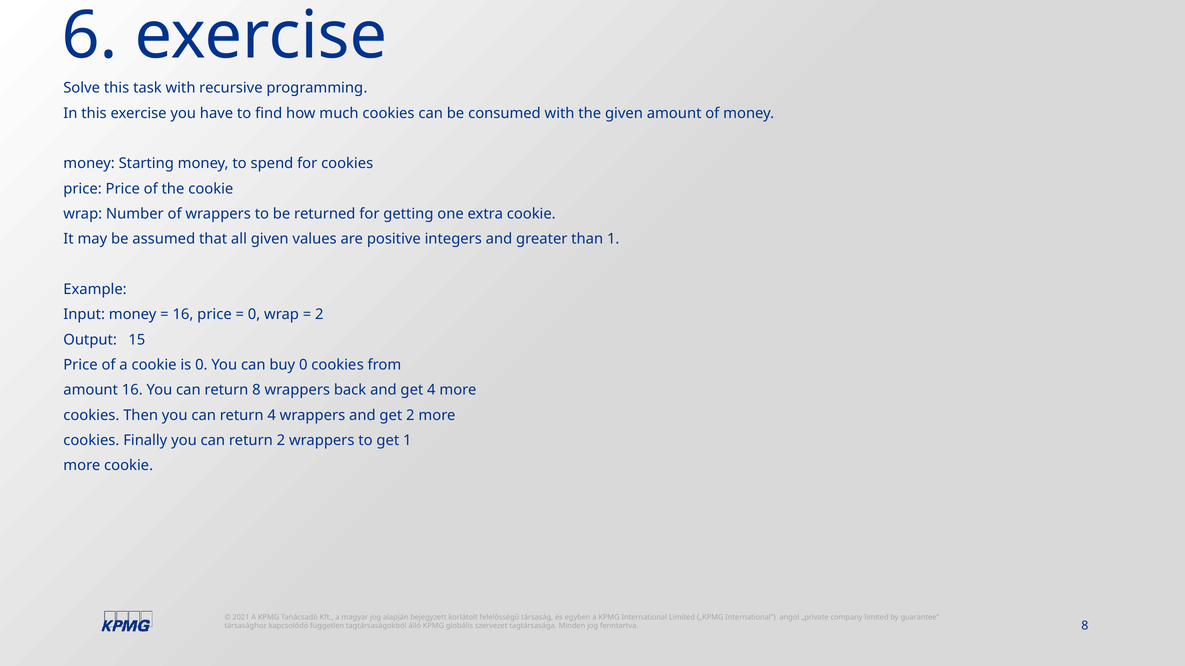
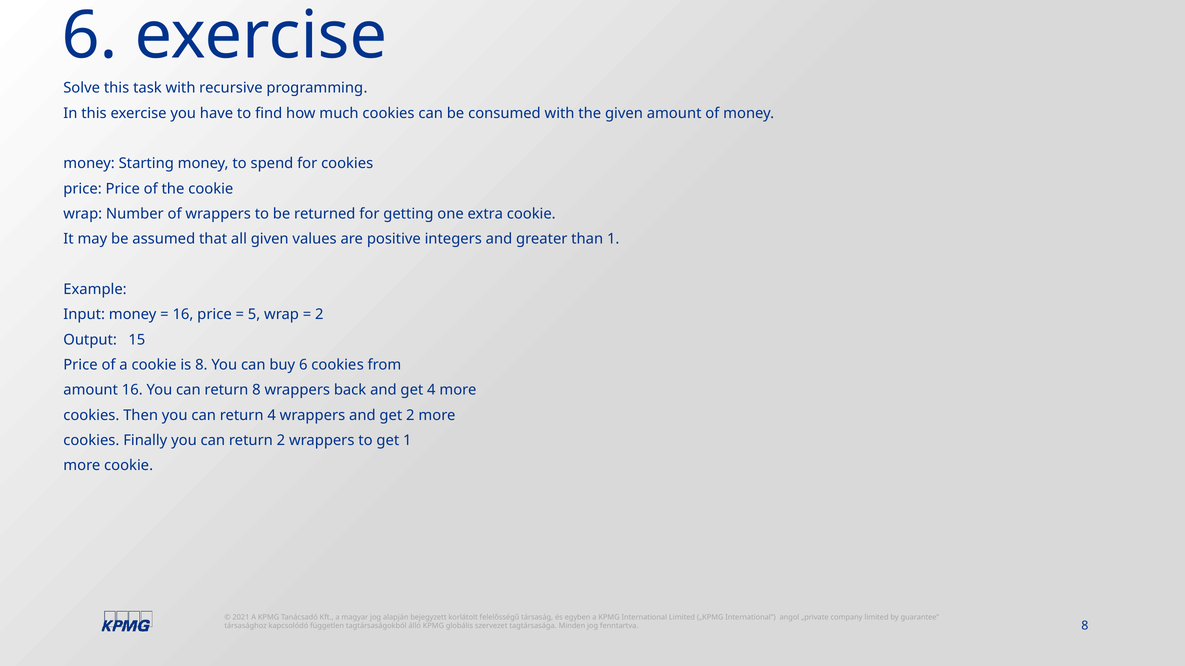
0: 0 -> 5 (254, 315)
is 0: 0 -> 8 (201, 365)
buy 0: 0 -> 6 (303, 365)
